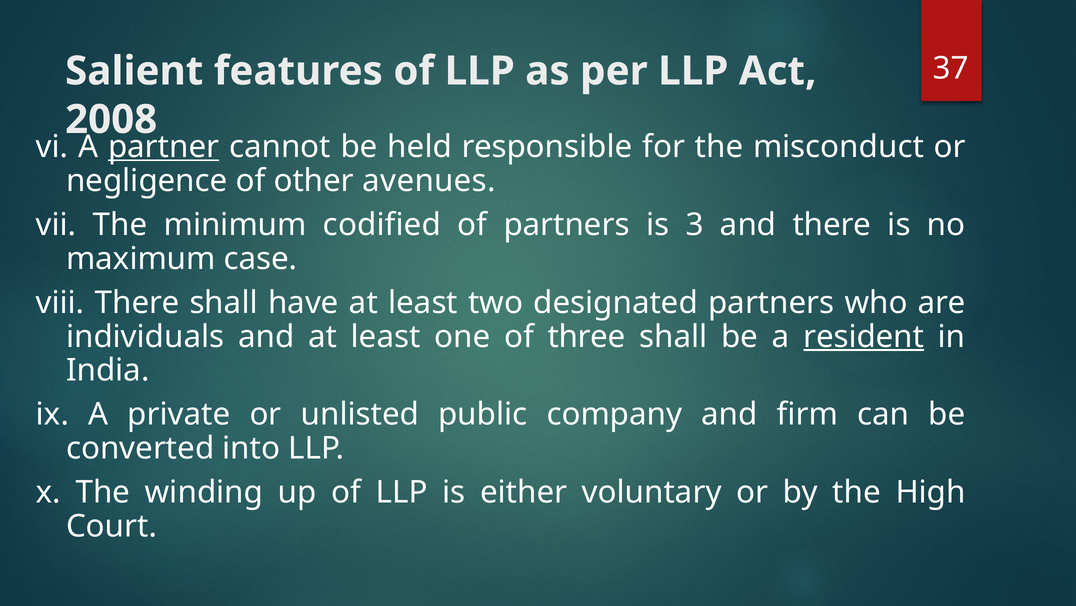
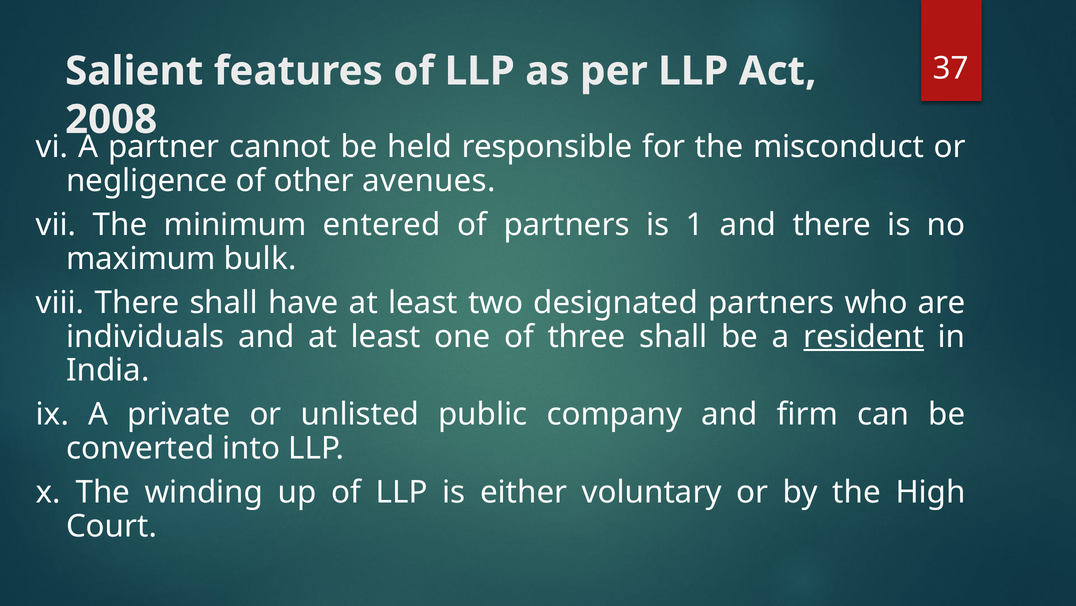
partner underline: present -> none (164, 147)
codified: codified -> entered (382, 224)
3: 3 -> 1 (695, 224)
case: case -> bulk (260, 258)
